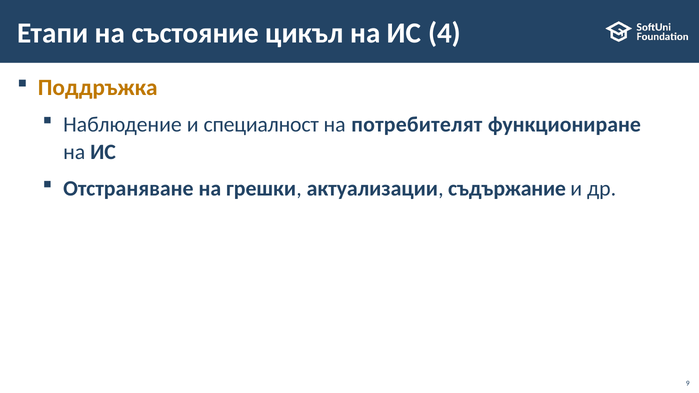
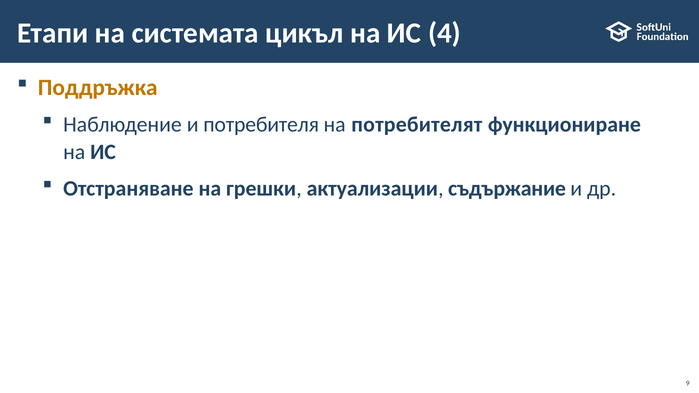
състояние: състояние -> системата (195, 33)
специалност: специалност -> потребителя (261, 125)
